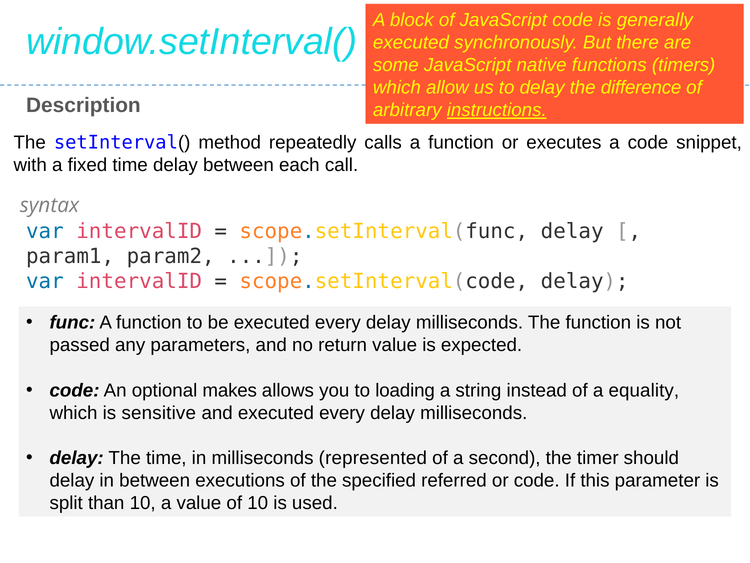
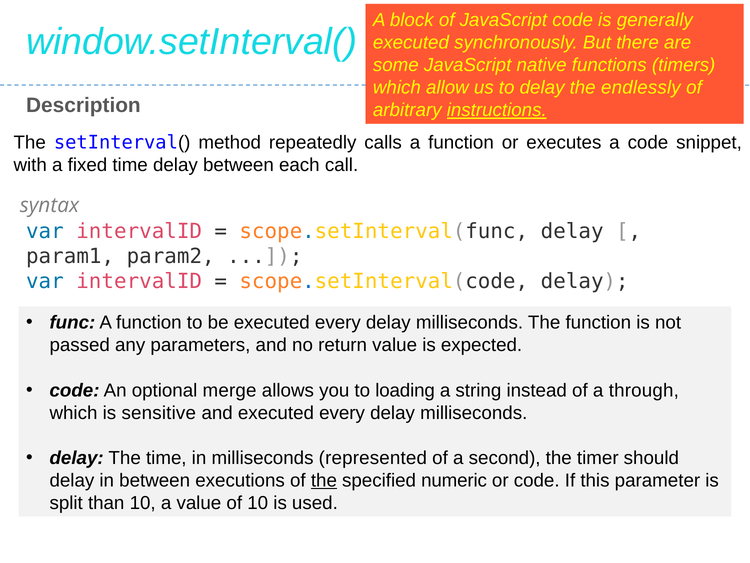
difference: difference -> endlessly (641, 88)
makes: makes -> merge (230, 390)
equality: equality -> through (644, 390)
the underline: none -> present (324, 480)
referred: referred -> numeric (454, 480)
